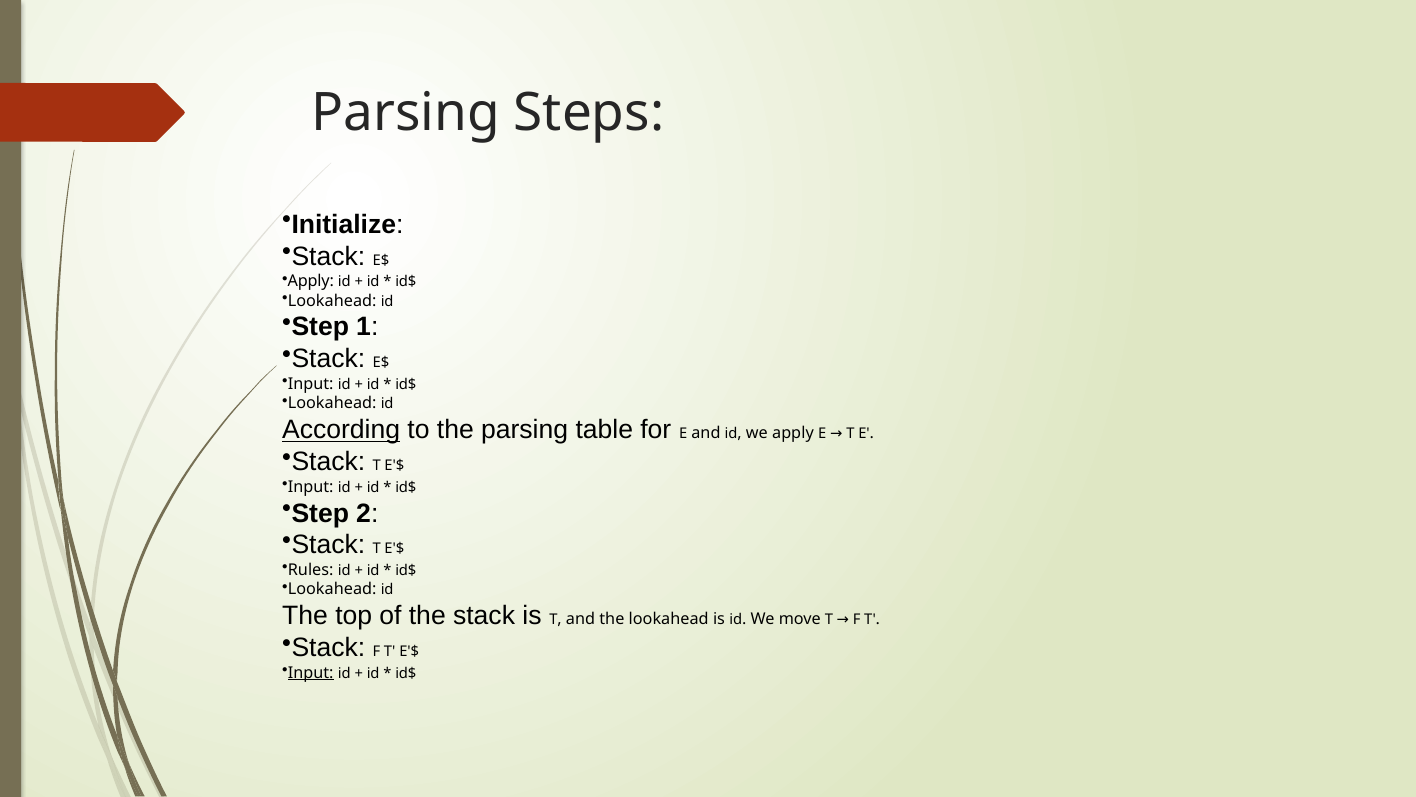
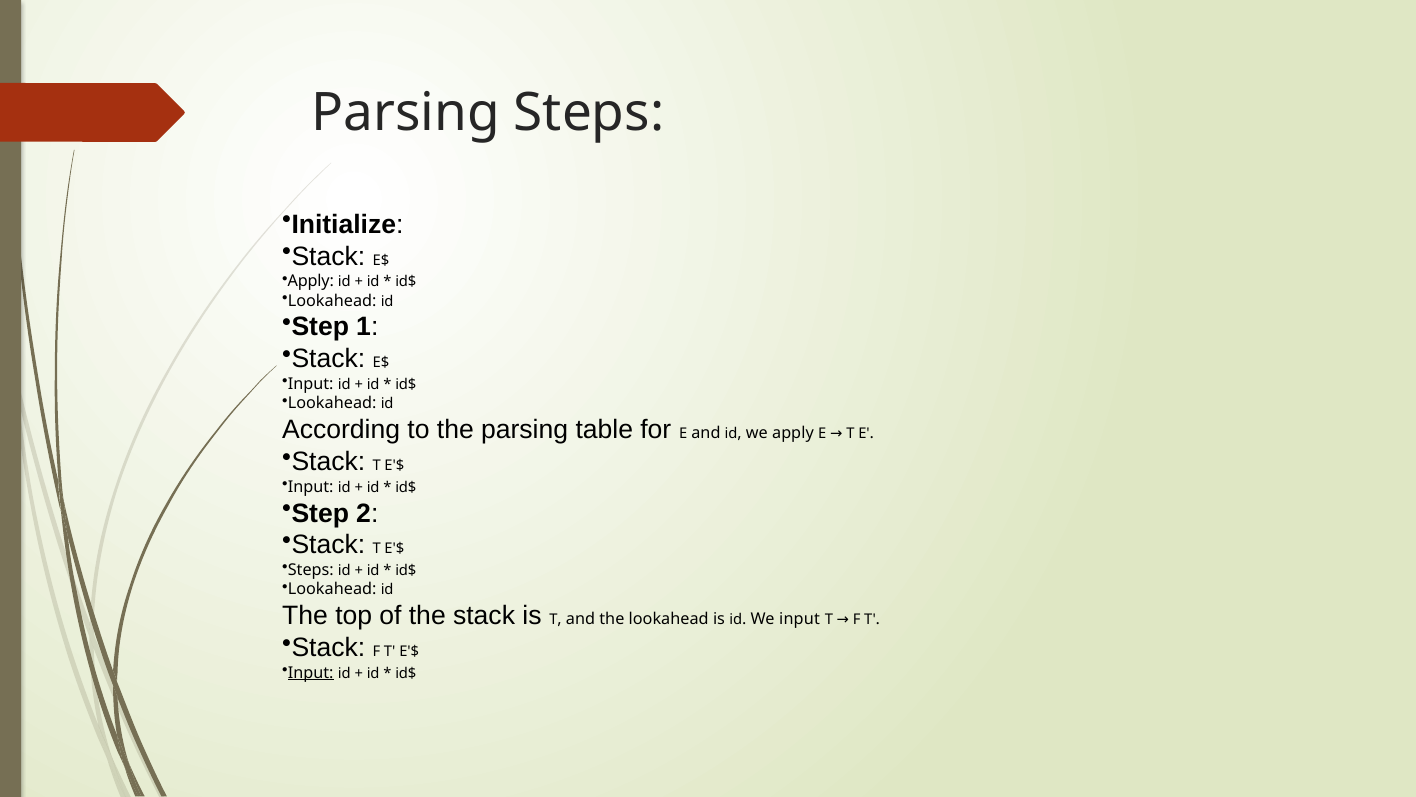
According underline: present -> none (341, 430)
Rules: Rules -> Steps (311, 570)
We move: move -> input (800, 619)
